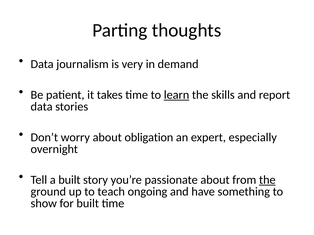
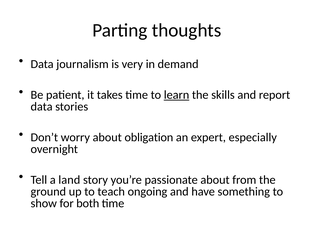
a built: built -> land (69, 180)
the underline: present -> none (267, 180)
for built: built -> both (88, 204)
